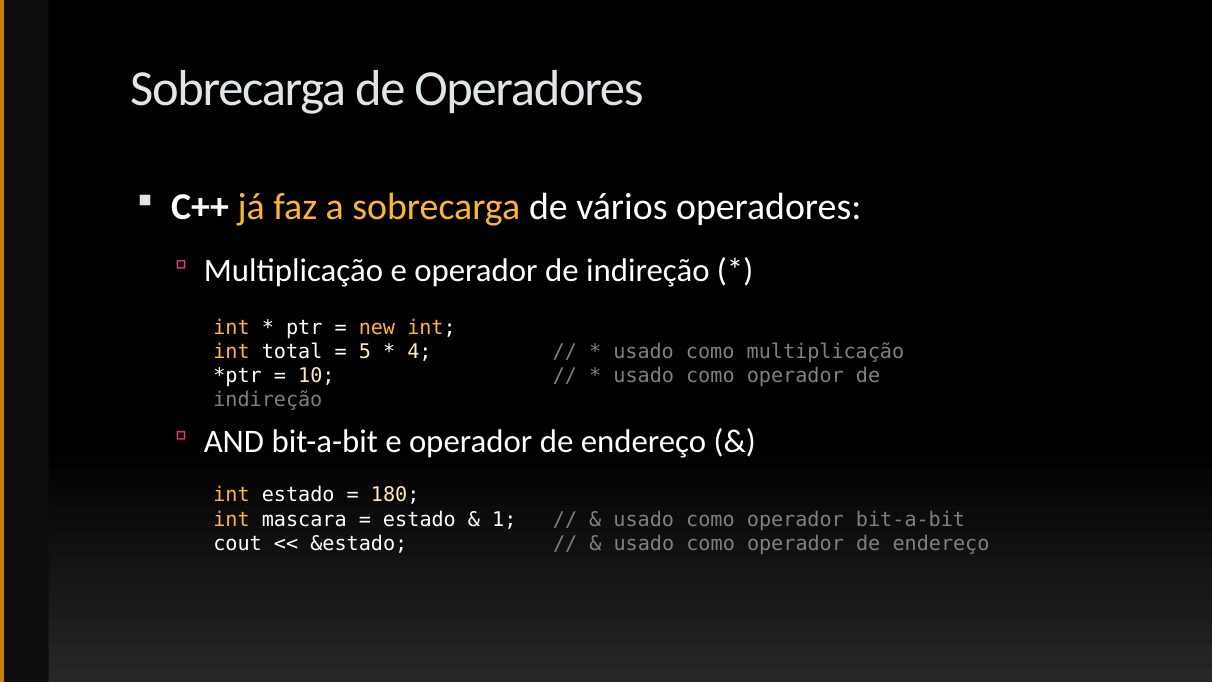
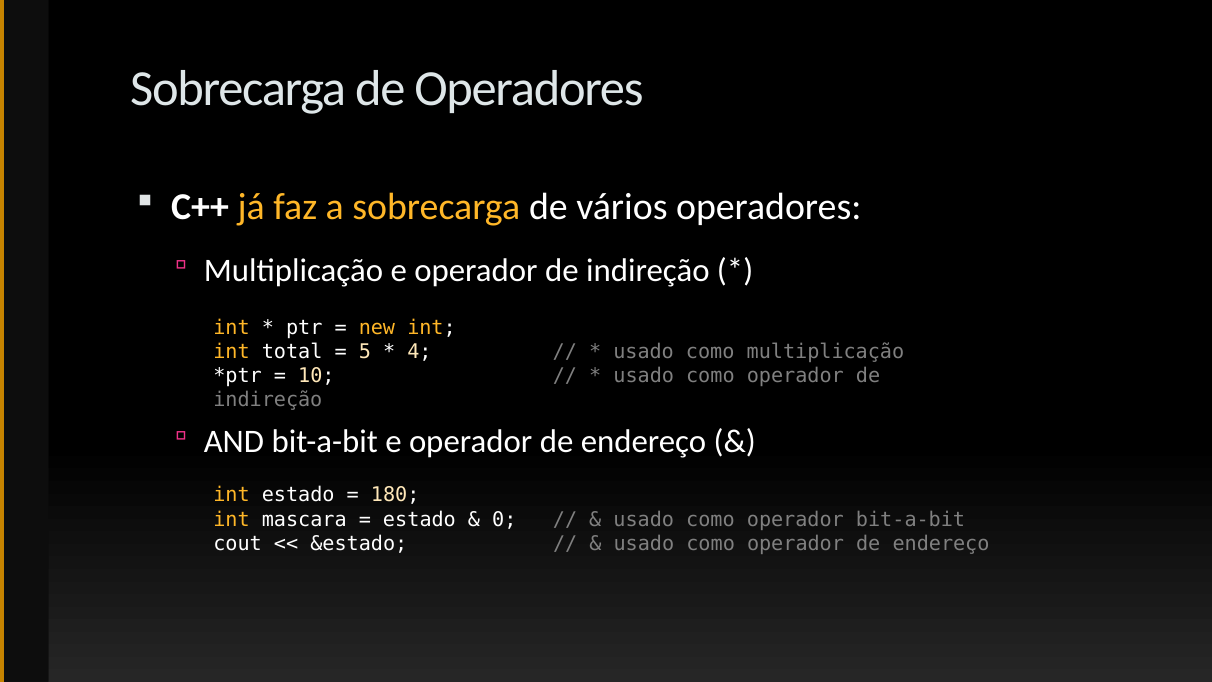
1: 1 -> 0 (504, 519)
